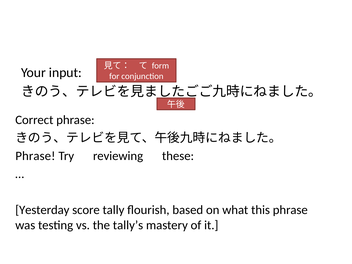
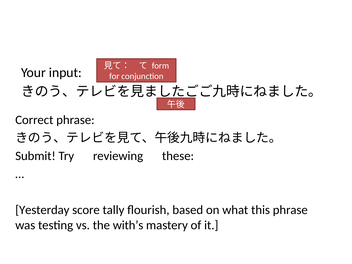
Phrase: Phrase -> Submit (35, 156)
tally’s: tally’s -> with’s (128, 225)
